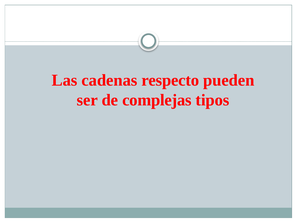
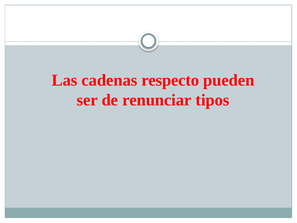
complejas: complejas -> renunciar (157, 100)
